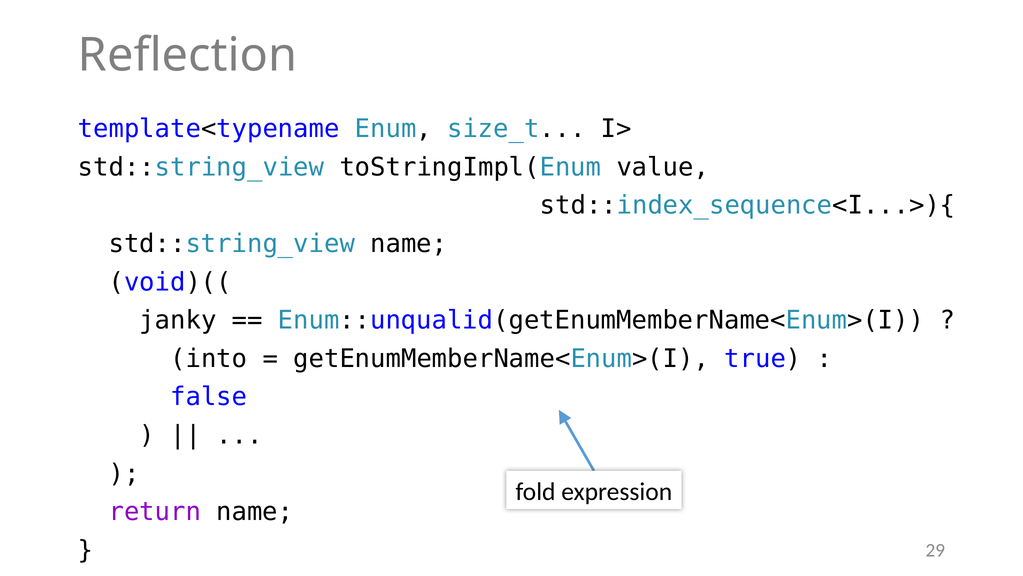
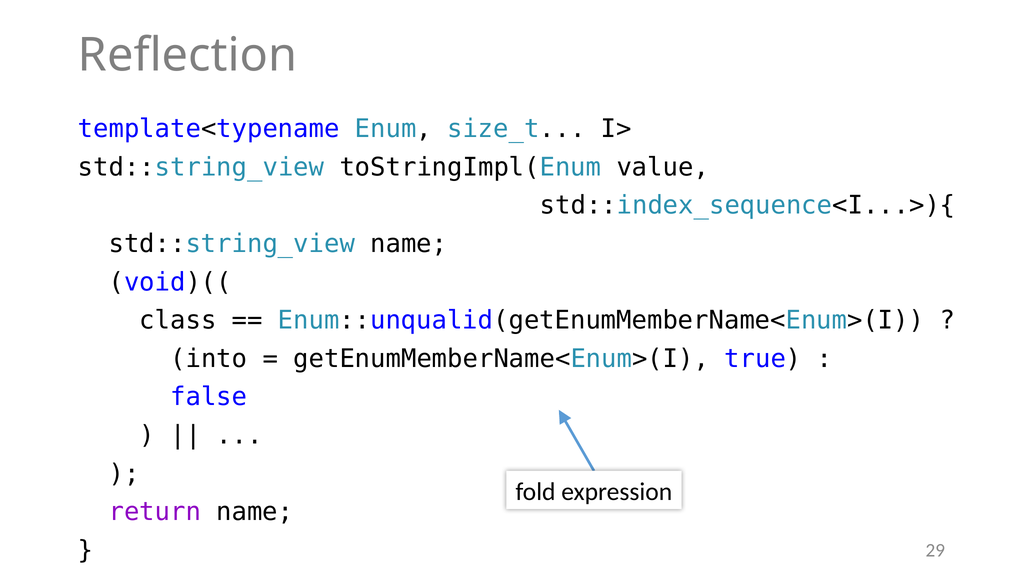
janky: janky -> class (178, 320)
